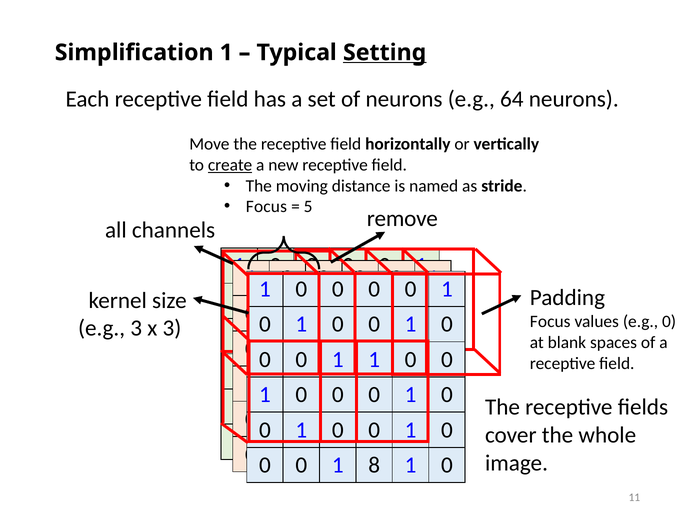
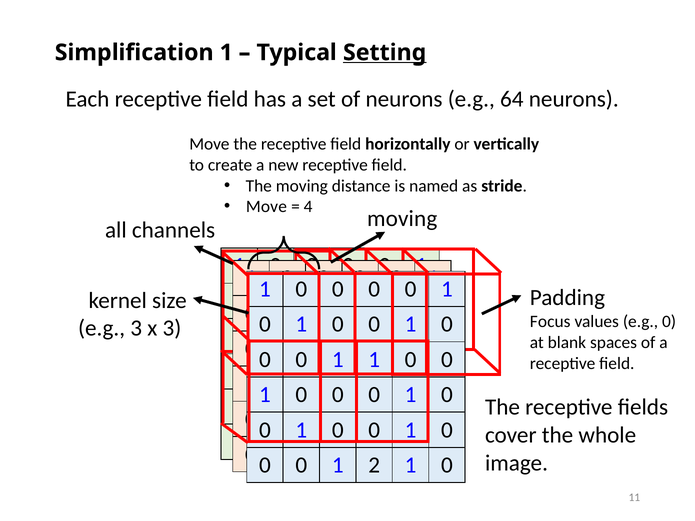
create underline: present -> none (230, 165)
Focus: Focus -> Move (266, 207)
5: 5 -> 4 (308, 207)
remove: remove -> moving (402, 219)
8: 8 -> 2 (374, 465)
